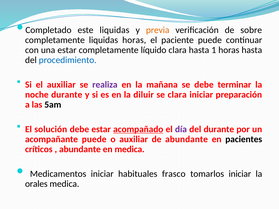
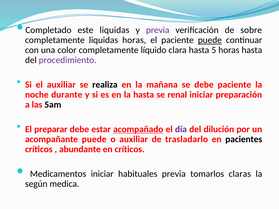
previa colour: orange -> purple (158, 30)
puede underline: none -> present (210, 40)
una estar: estar -> color (67, 50)
1: 1 -> 5 (214, 50)
procedimiento colour: blue -> purple (68, 60)
realiza colour: purple -> black (105, 85)
debe terminar: terminar -> paciente (234, 85)
la diluir: diluir -> hasta (144, 95)
se clara: clara -> renal (177, 95)
solución: solución -> preparar (51, 129)
del durante: durante -> dilución (219, 129)
de abundante: abundante -> trasladarlo (187, 139)
en medica: medica -> críticos (130, 149)
habituales frasco: frasco -> previa (174, 174)
tomarlos iniciar: iniciar -> claras (240, 174)
orales: orales -> según (36, 184)
